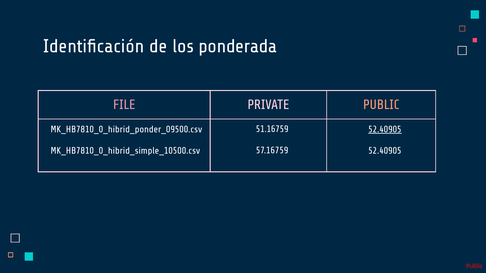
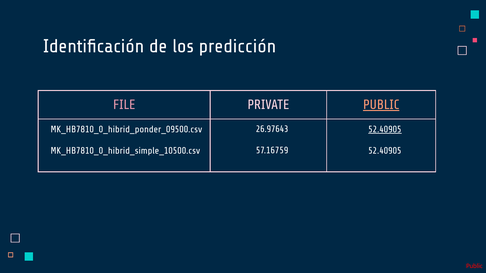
ponderada: ponderada -> predicción (238, 46)
PUBLIC underline: none -> present (381, 105)
51.16759: 51.16759 -> 26.97643 (272, 129)
